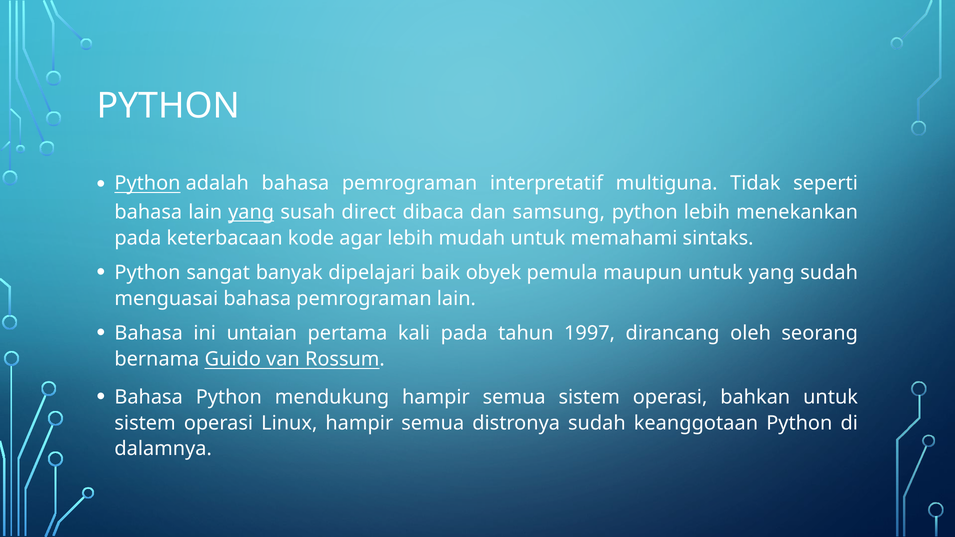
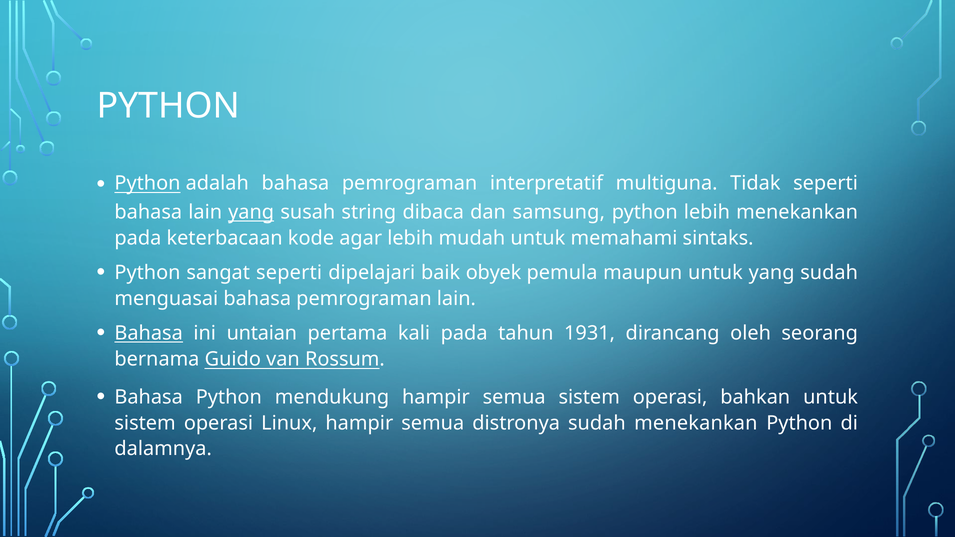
direct: direct -> string (369, 212)
sangat banyak: banyak -> seperti (289, 273)
Bahasa underline: none -> present (149, 333)
1997: 1997 -> 1931 (590, 333)
sudah keanggotaan: keanggotaan -> menekankan (696, 423)
